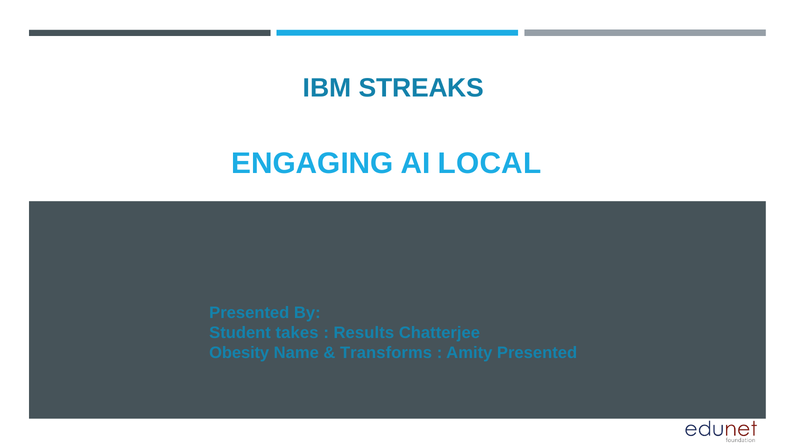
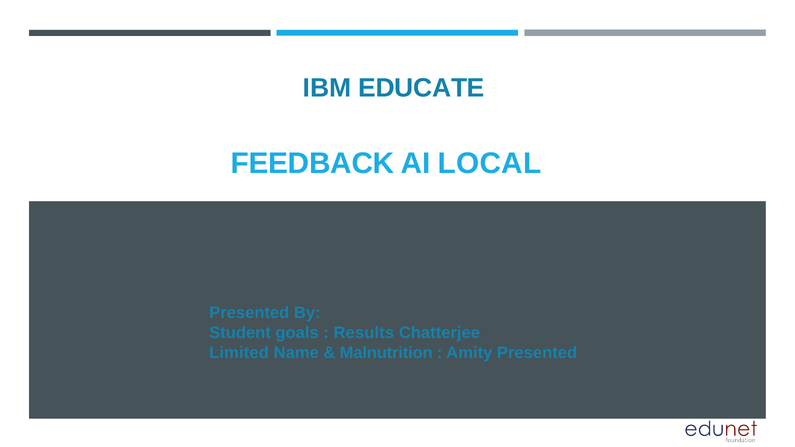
STREAKS: STREAKS -> EDUCATE (421, 88)
ENGAGING: ENGAGING -> FEEDBACK (313, 164)
takes: takes -> goals (297, 333)
Obesity: Obesity -> Limited (239, 353)
Transforms: Transforms -> Malnutrition (386, 353)
